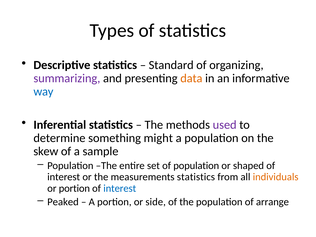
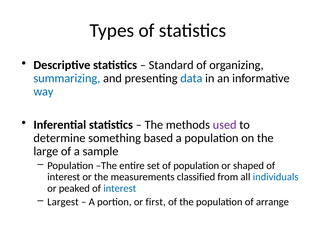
summarizing colour: purple -> blue (67, 78)
data colour: orange -> blue (191, 78)
might: might -> based (158, 138)
skew: skew -> large (46, 151)
measurements statistics: statistics -> classified (196, 177)
individuals colour: orange -> blue (276, 177)
or portion: portion -> peaked (74, 188)
Peaked: Peaked -> Largest (63, 202)
side: side -> first (156, 202)
